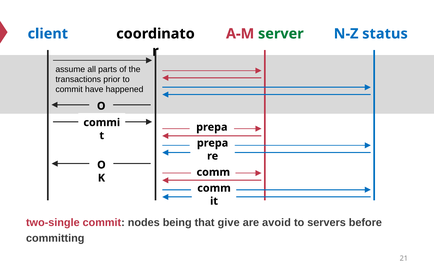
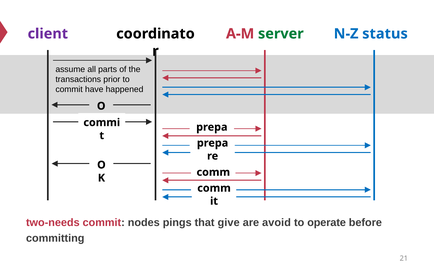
client colour: blue -> purple (48, 34)
two-single: two-single -> two-needs (53, 223)
being: being -> pings (177, 223)
servers: servers -> operate (327, 223)
